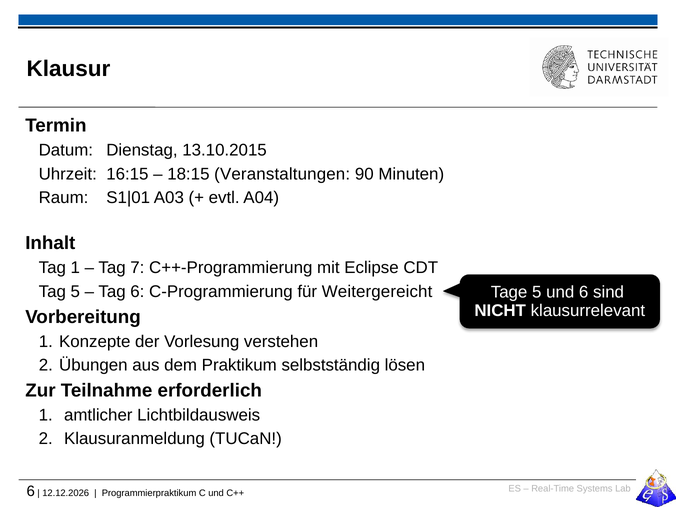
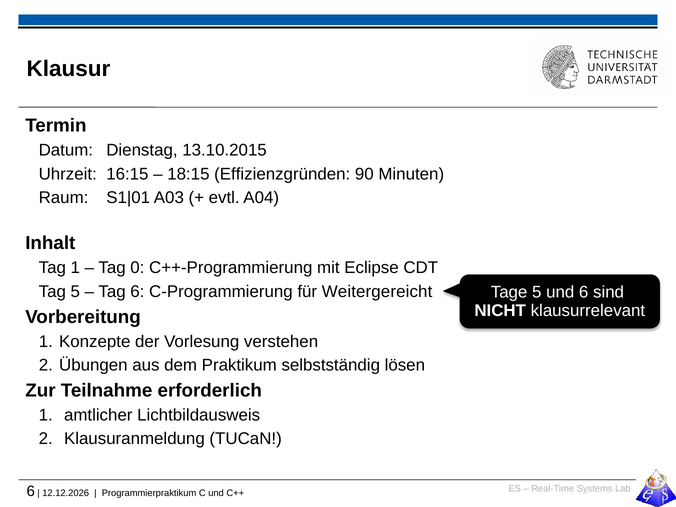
Veranstaltungen: Veranstaltungen -> Effizienzgründen (282, 174)
7: 7 -> 0 (137, 268)
